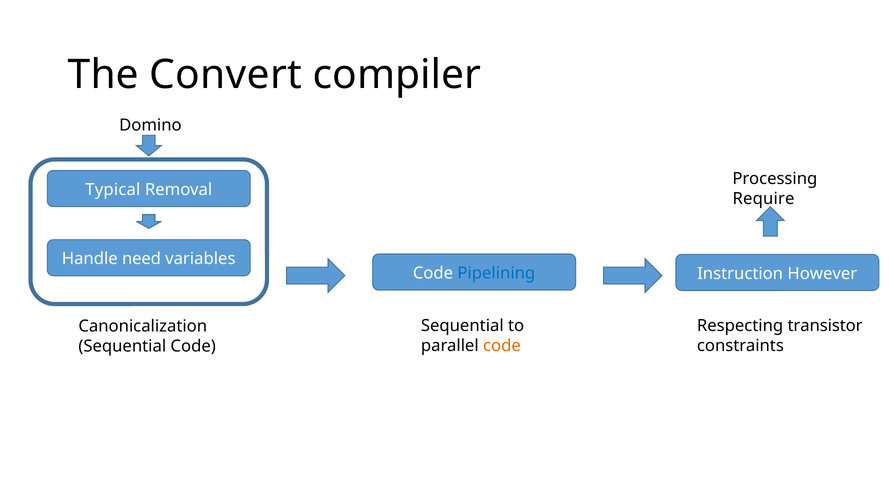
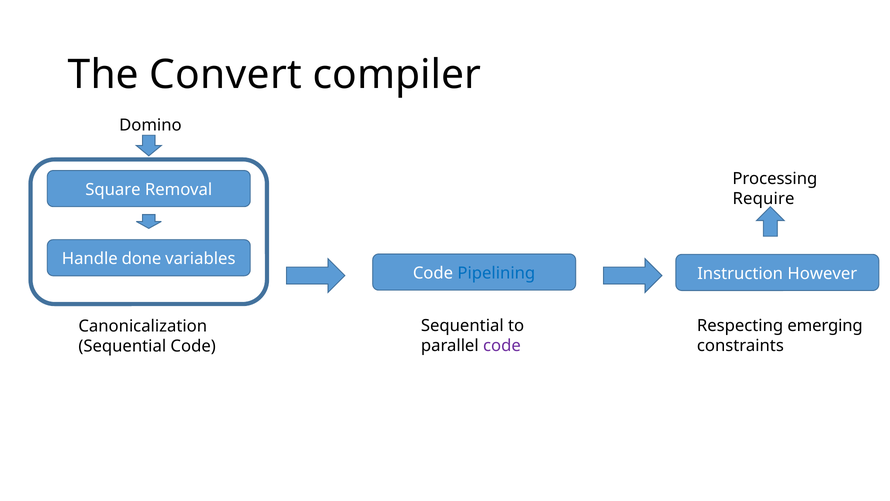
Typical: Typical -> Square (113, 190)
need: need -> done (142, 259)
transistor: transistor -> emerging (825, 326)
code colour: orange -> purple (502, 346)
